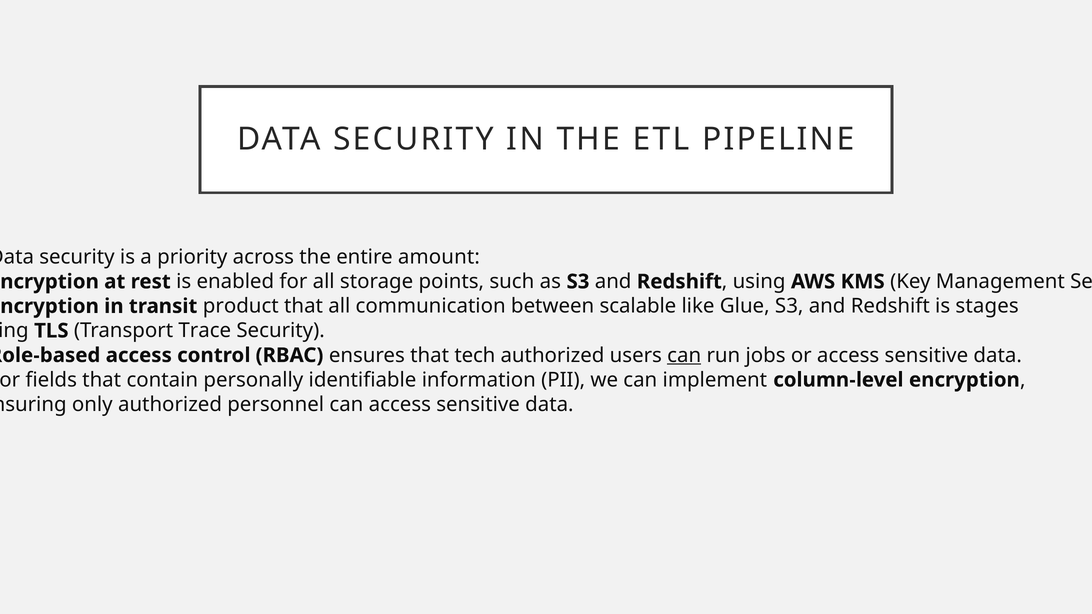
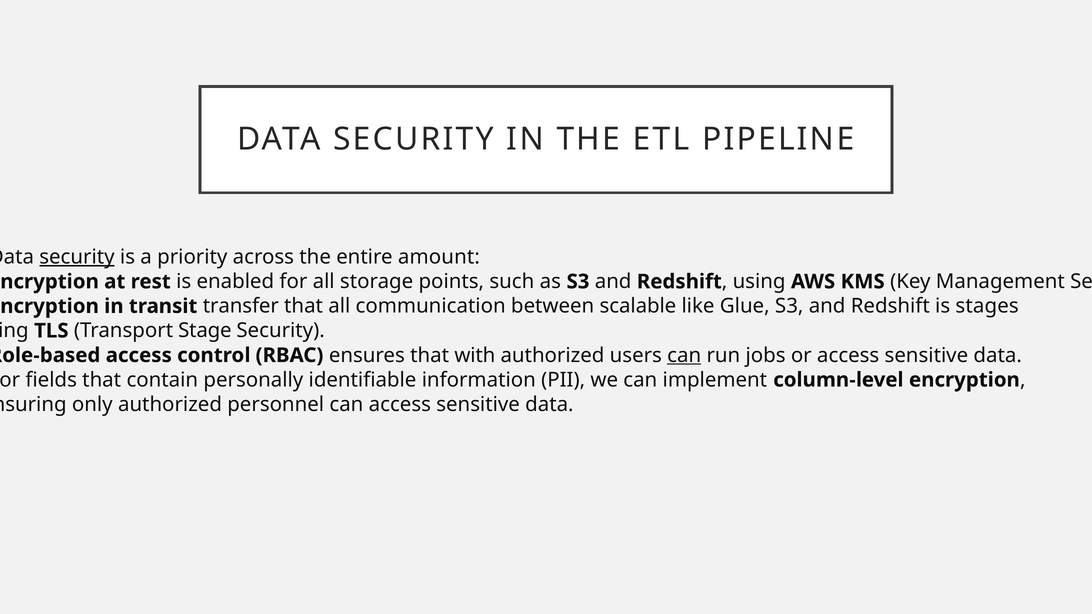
security underline: none -> present (77, 257)
product: product -> transfer (241, 306)
Trace: Trace -> Stage (205, 331)
tech: tech -> with (475, 355)
